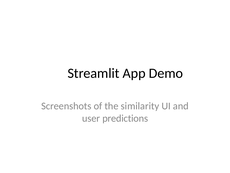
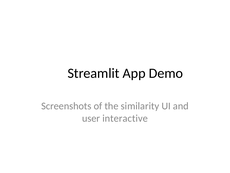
predictions: predictions -> interactive (125, 118)
